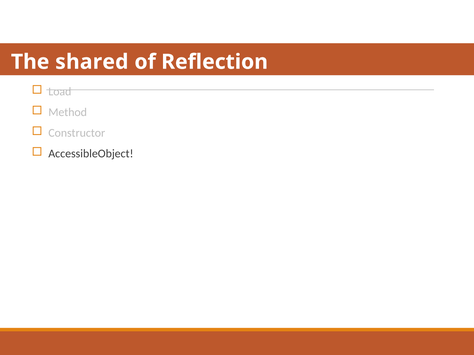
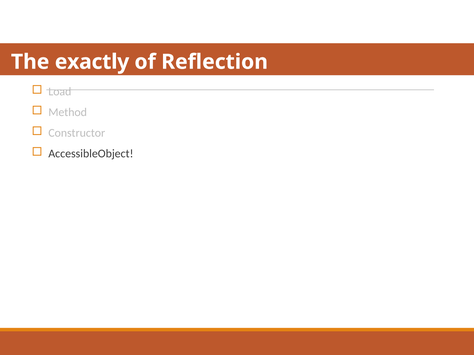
shared: shared -> exactly (92, 62)
